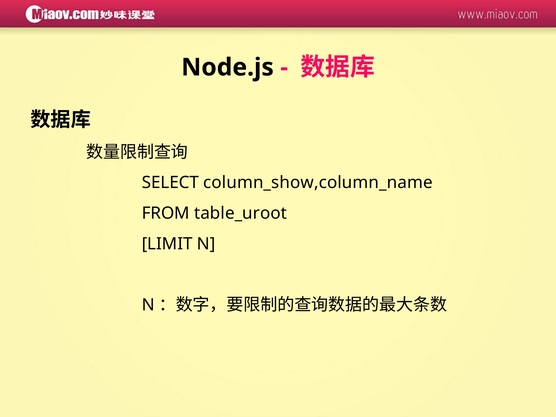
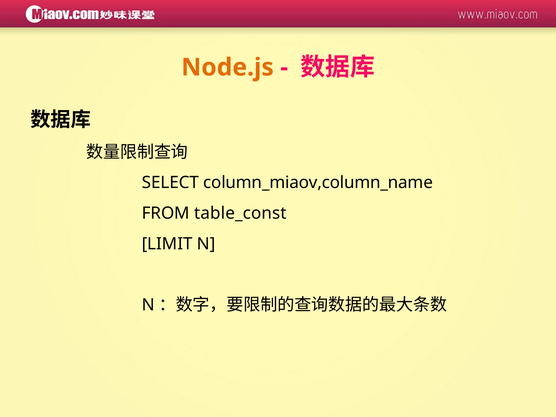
Node.js colour: black -> orange (227, 67)
column_show,column_name: column_show,column_name -> column_miaov,column_name (318, 183)
table_uroot: table_uroot -> table_const (240, 213)
